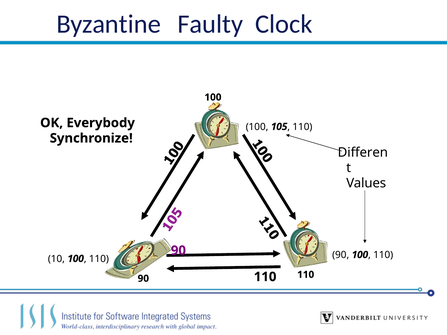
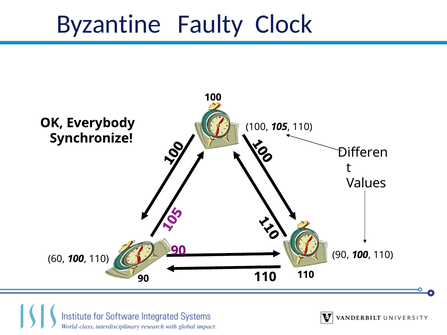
10: 10 -> 60 (56, 259)
